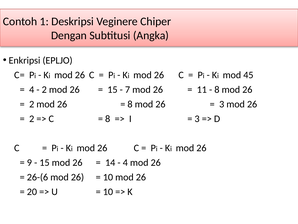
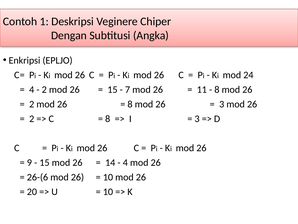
45: 45 -> 24 (248, 75)
